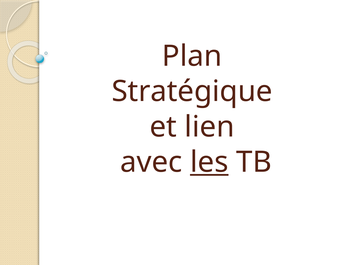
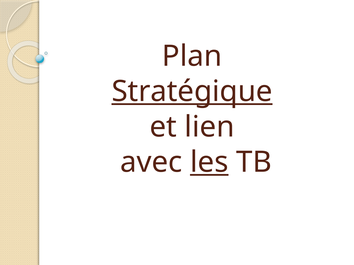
Stratégique underline: none -> present (192, 92)
